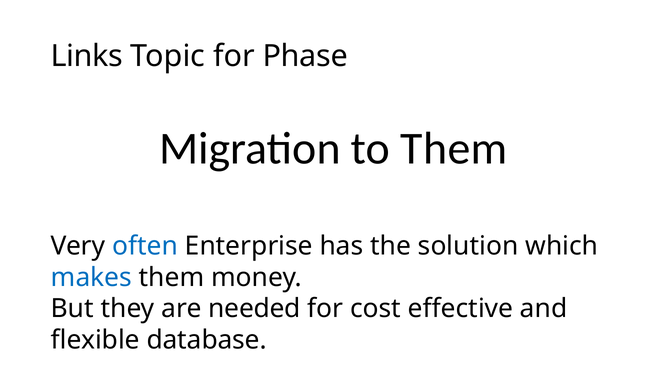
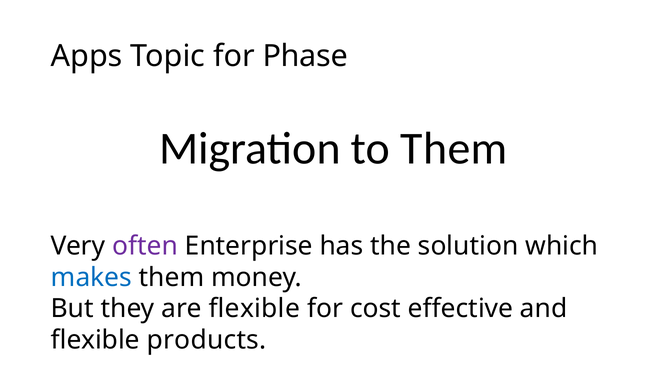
Links: Links -> Apps (87, 56)
often colour: blue -> purple (145, 246)
are needed: needed -> flexible (254, 309)
database: database -> products (206, 340)
